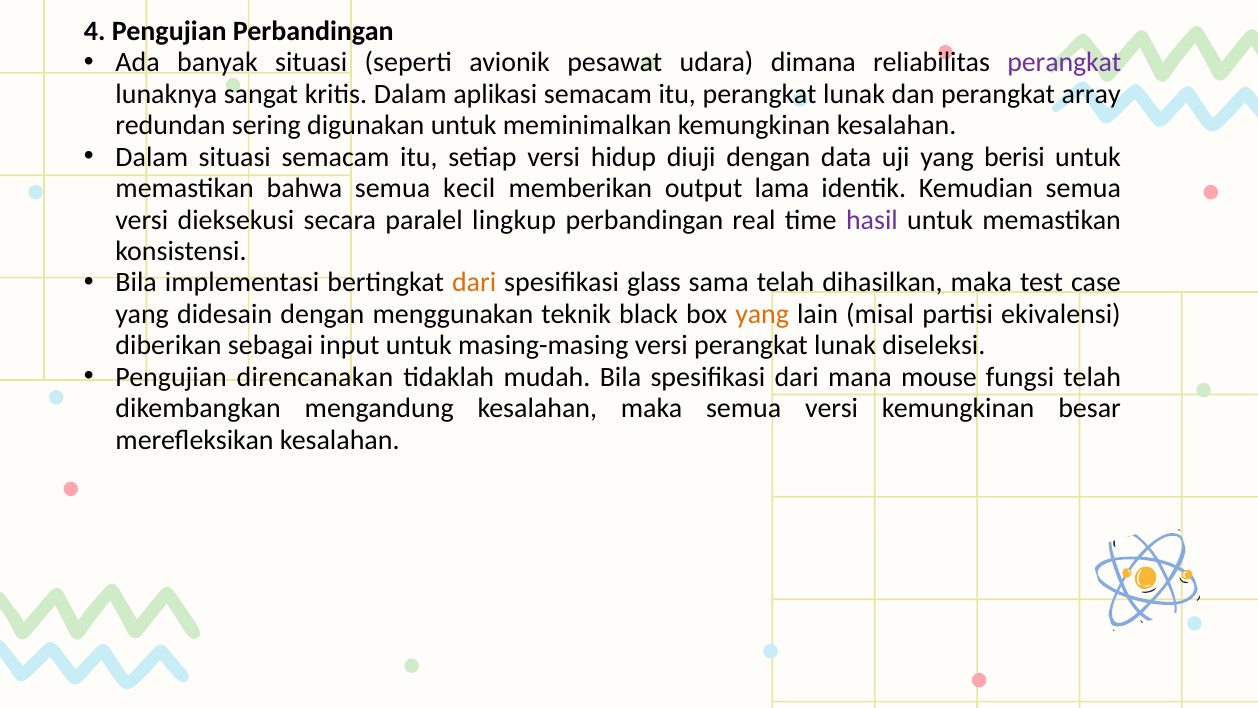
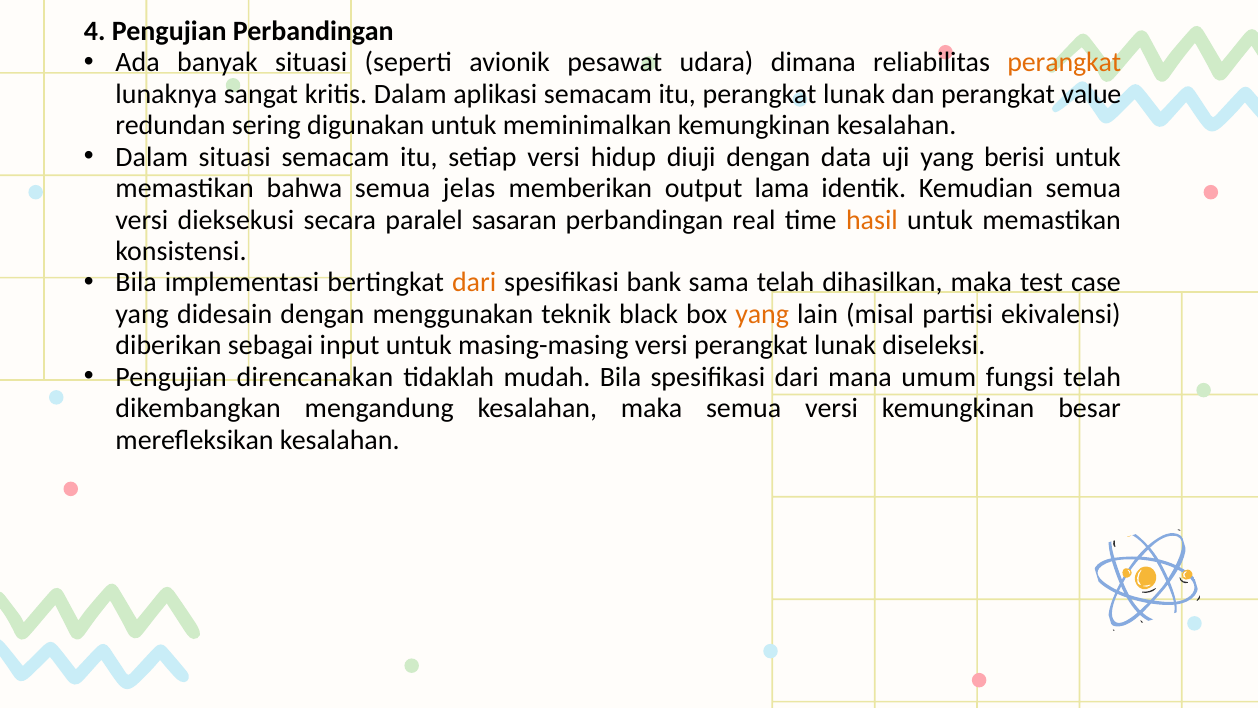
perangkat colour: purple -> orange (1064, 62)
array: array -> value (1091, 94)
kecil: kecil -> jelas (469, 188)
lingkup: lingkup -> sasaran (514, 220)
hasil colour: purple -> orange (872, 220)
glass: glass -> bank (654, 283)
mouse: mouse -> umum (939, 377)
